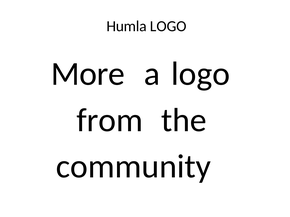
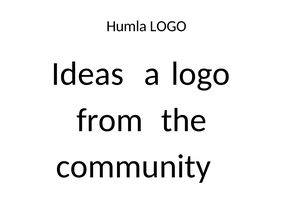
More: More -> Ideas (88, 74)
